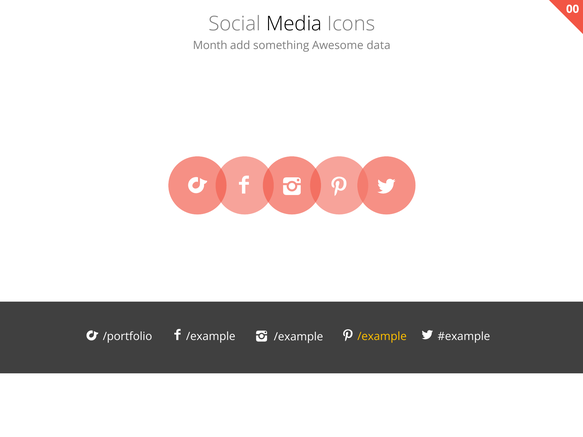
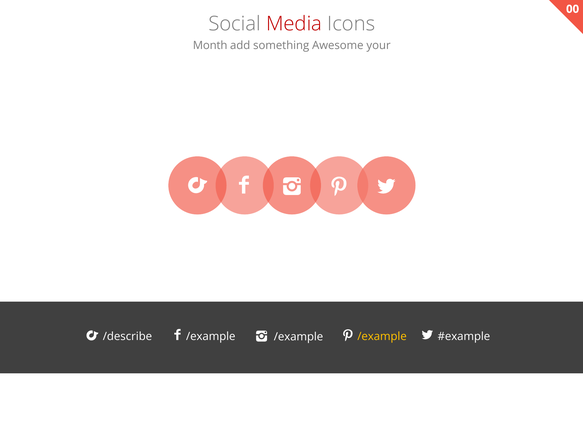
Media colour: black -> red (294, 24)
data: data -> your (379, 45)
/portfolio: /portfolio -> /describe (127, 337)
